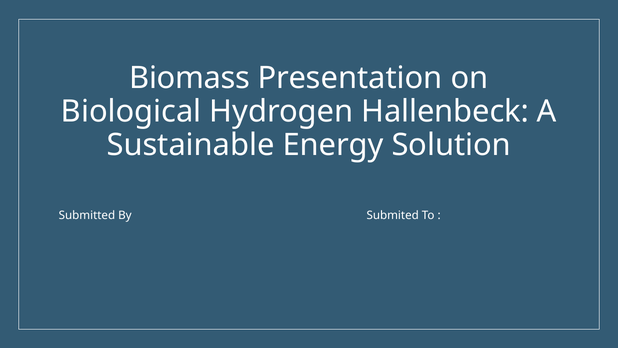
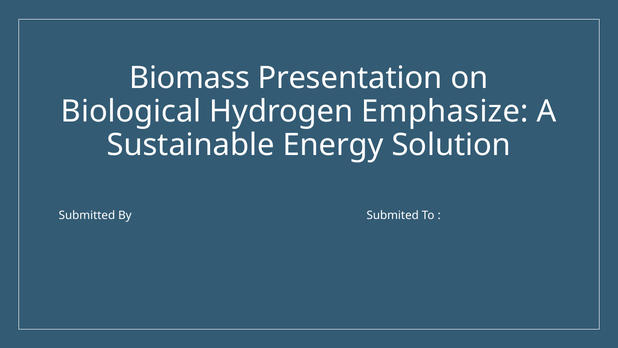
Hallenbeck: Hallenbeck -> Emphasize (445, 111)
